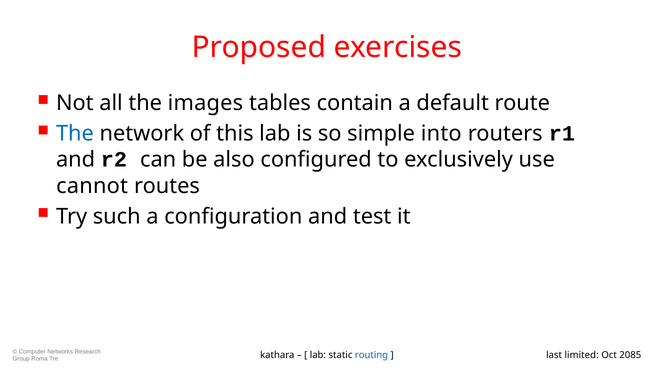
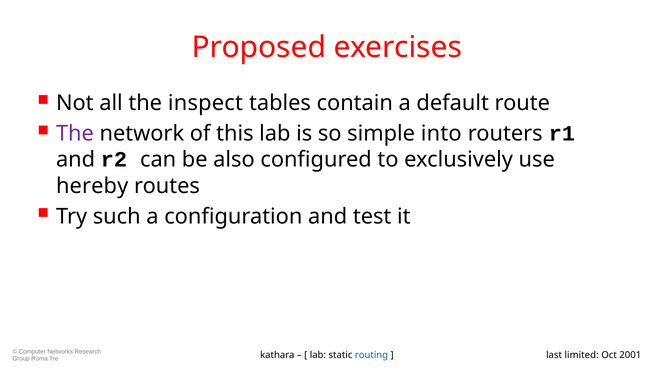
images: images -> inspect (205, 103)
The colour: blue -> purple (75, 133)
cannot: cannot -> hereby (92, 186)
2085: 2085 -> 2001 (630, 355)
